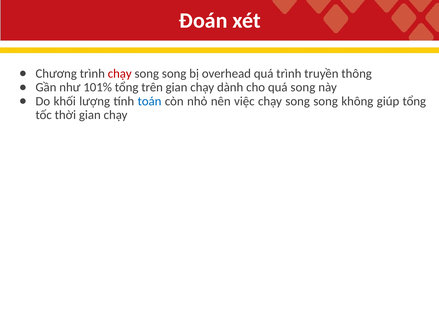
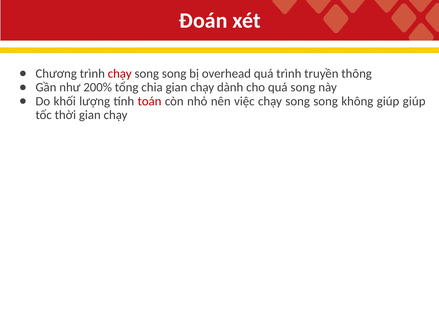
101%: 101% -> 200% (98, 87)
trên: trên -> chia (152, 87)
toán colour: blue -> red (149, 101)
giúp tổng: tổng -> giúp (414, 101)
